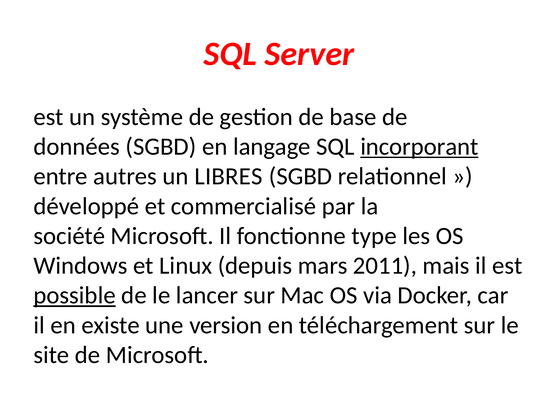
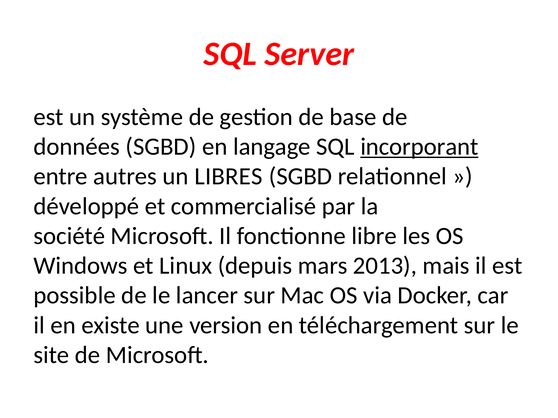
type: type -> libre (374, 236)
2011: 2011 -> 2013 (385, 266)
possible underline: present -> none (75, 296)
